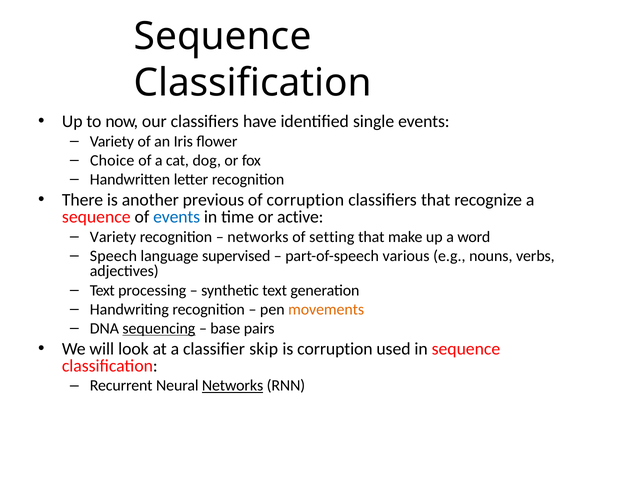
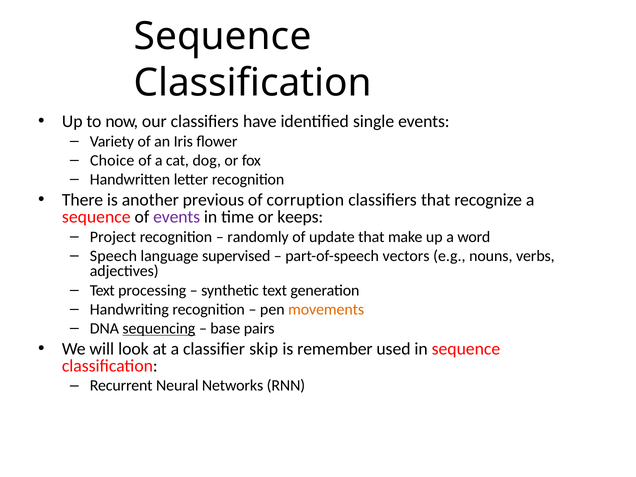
events colour: blue -> purple (177, 217)
active: active -> keeps (300, 217)
Variety: Variety -> Project (113, 237)
networks: networks -> randomly (258, 237)
setting: setting -> update (332, 237)
various: various -> vectors (406, 256)
is corruption: corruption -> remember (335, 349)
Networks underline: present -> none (233, 386)
